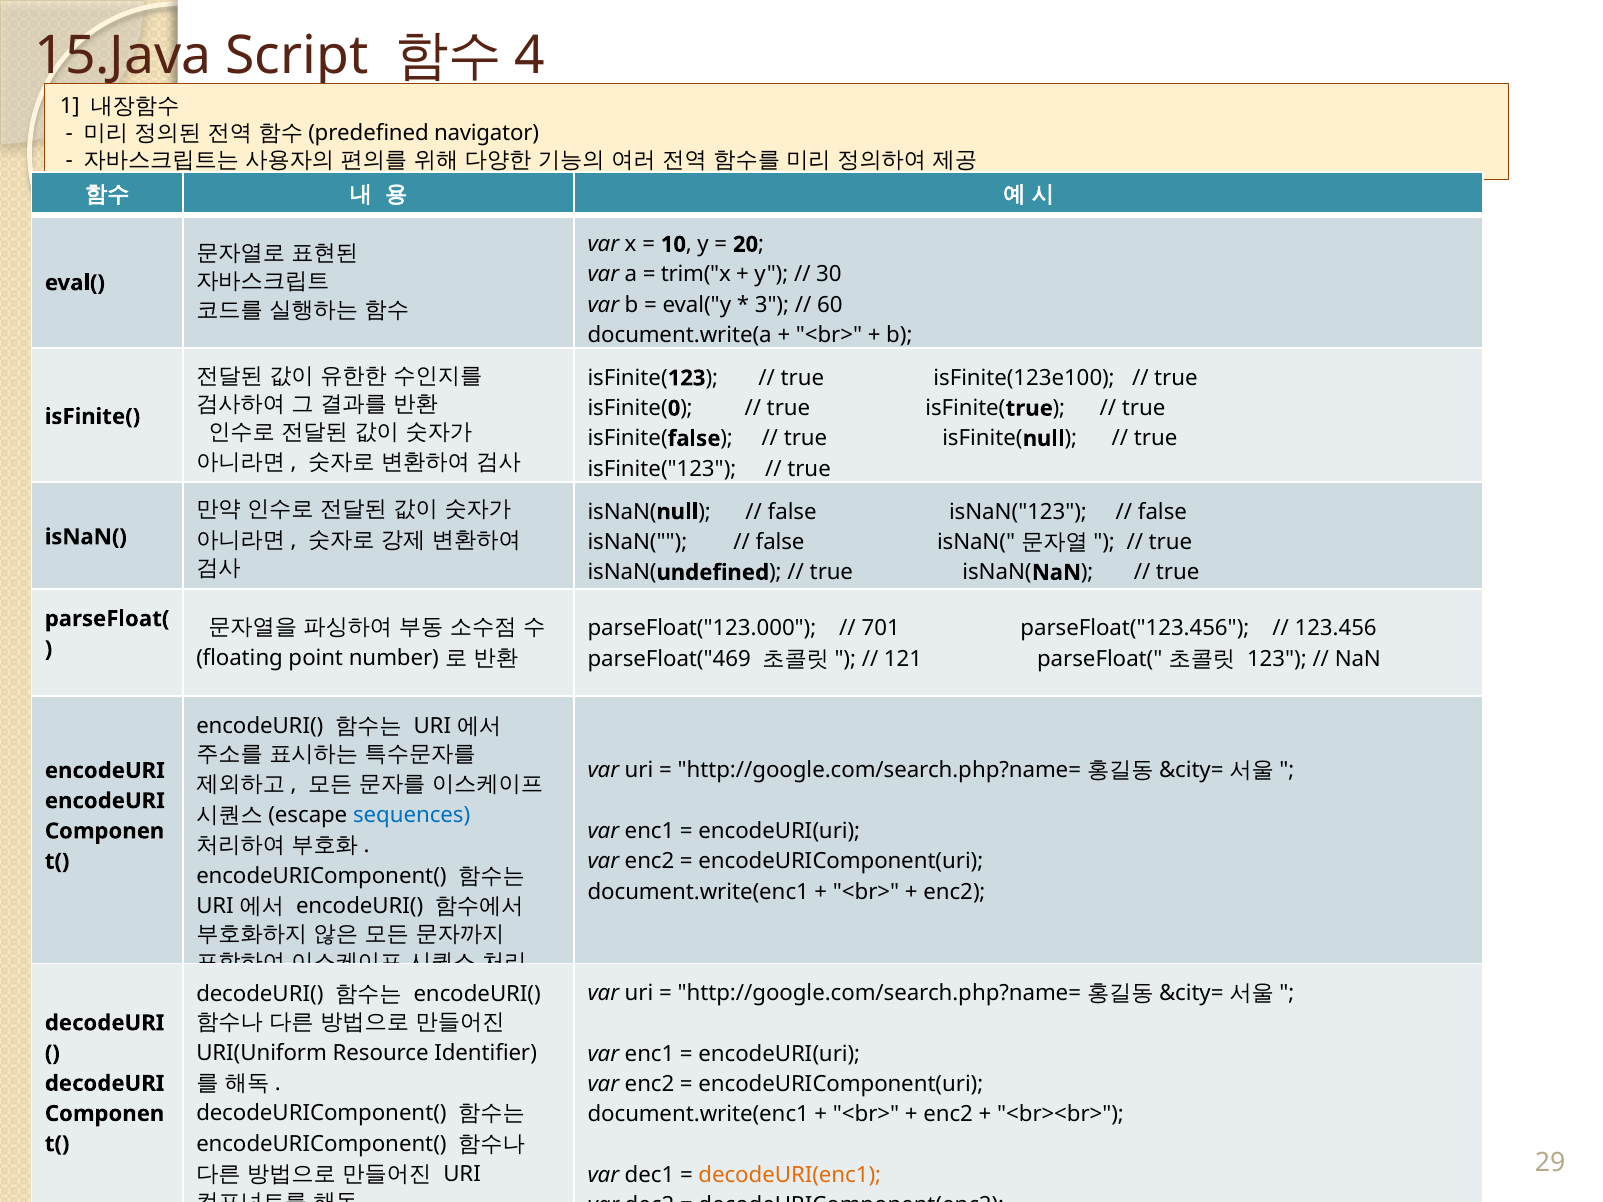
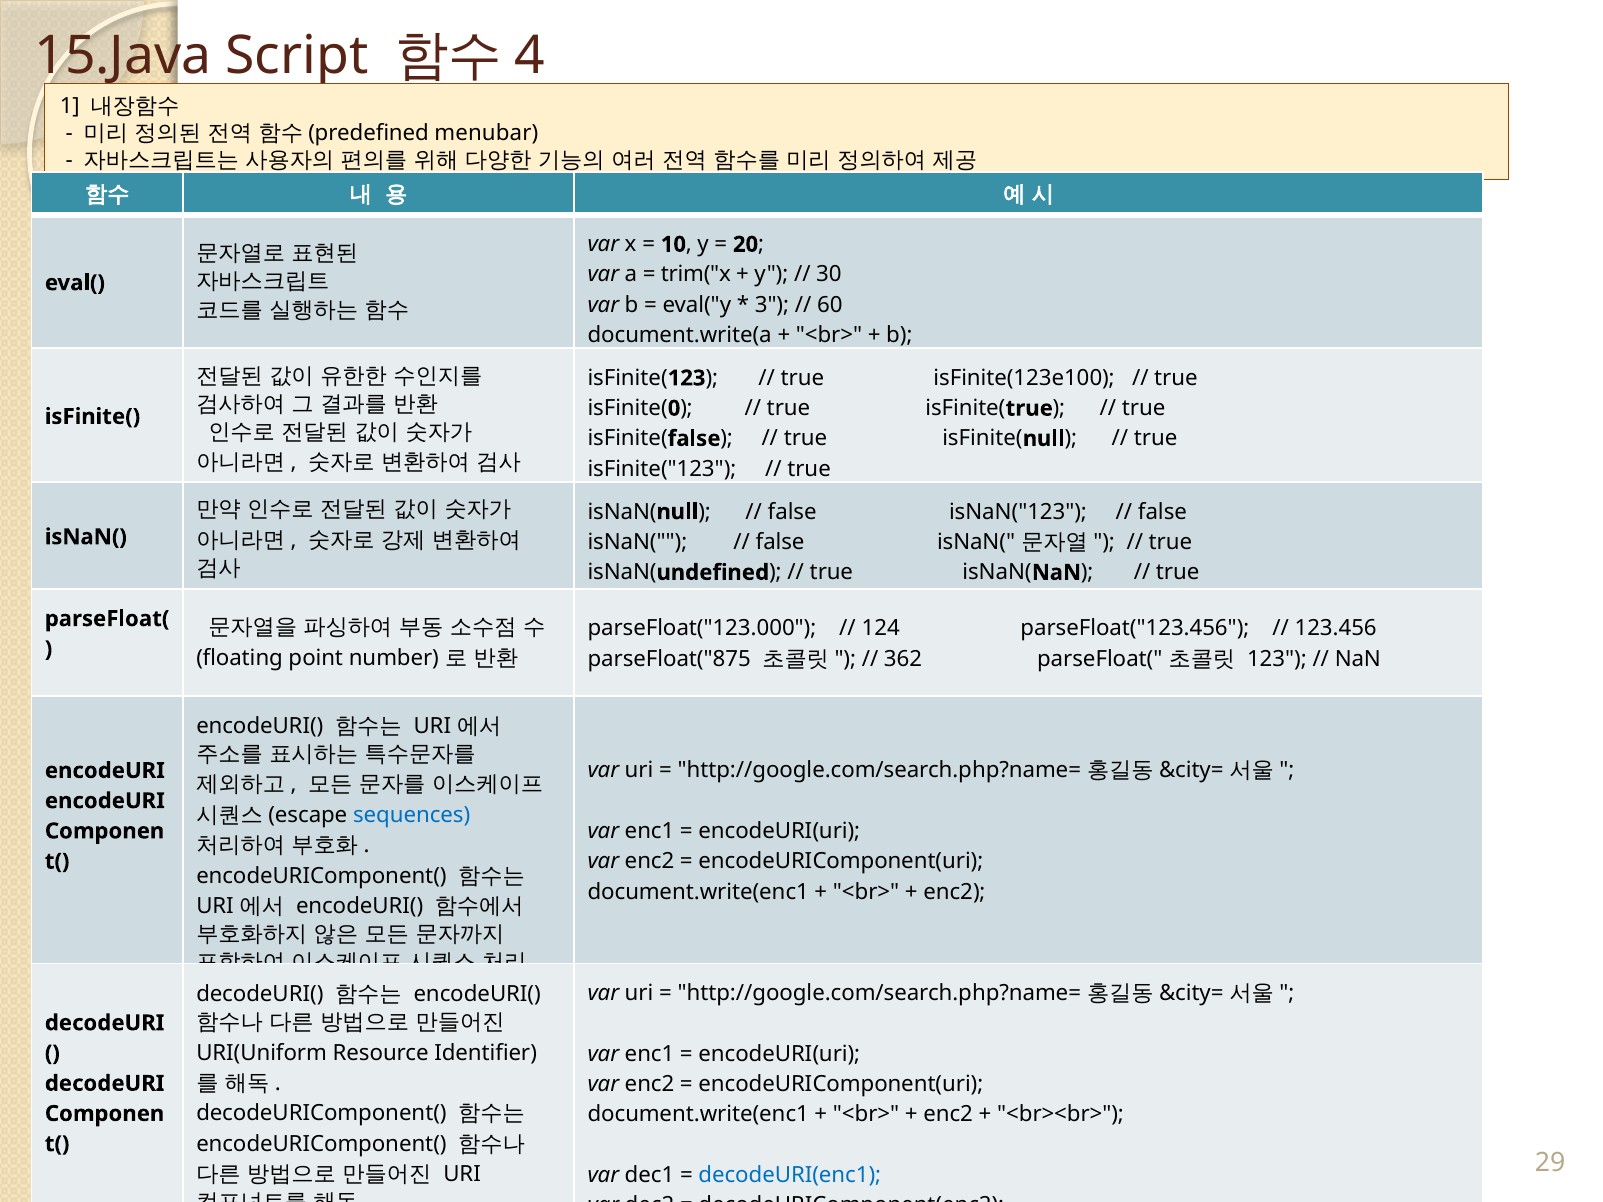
navigator: navigator -> menubar (486, 133)
701: 701 -> 124 (881, 629)
parseFloat("469: parseFloat("469 -> parseFloat("875 (669, 659)
121: 121 -> 362 (903, 659)
decodeURI(enc1 colour: orange -> blue (790, 1175)
